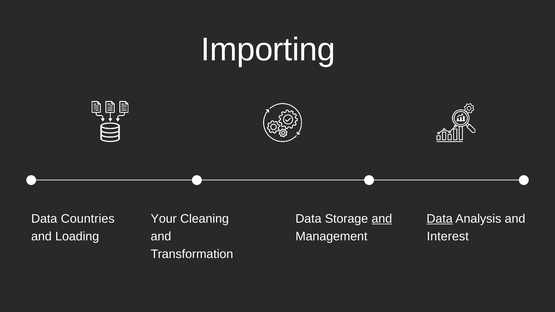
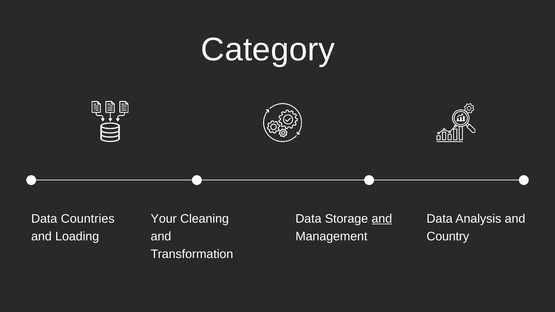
Importing: Importing -> Category (268, 50)
Data underline: present -> none (440, 219)
Interest: Interest -> Country (448, 237)
